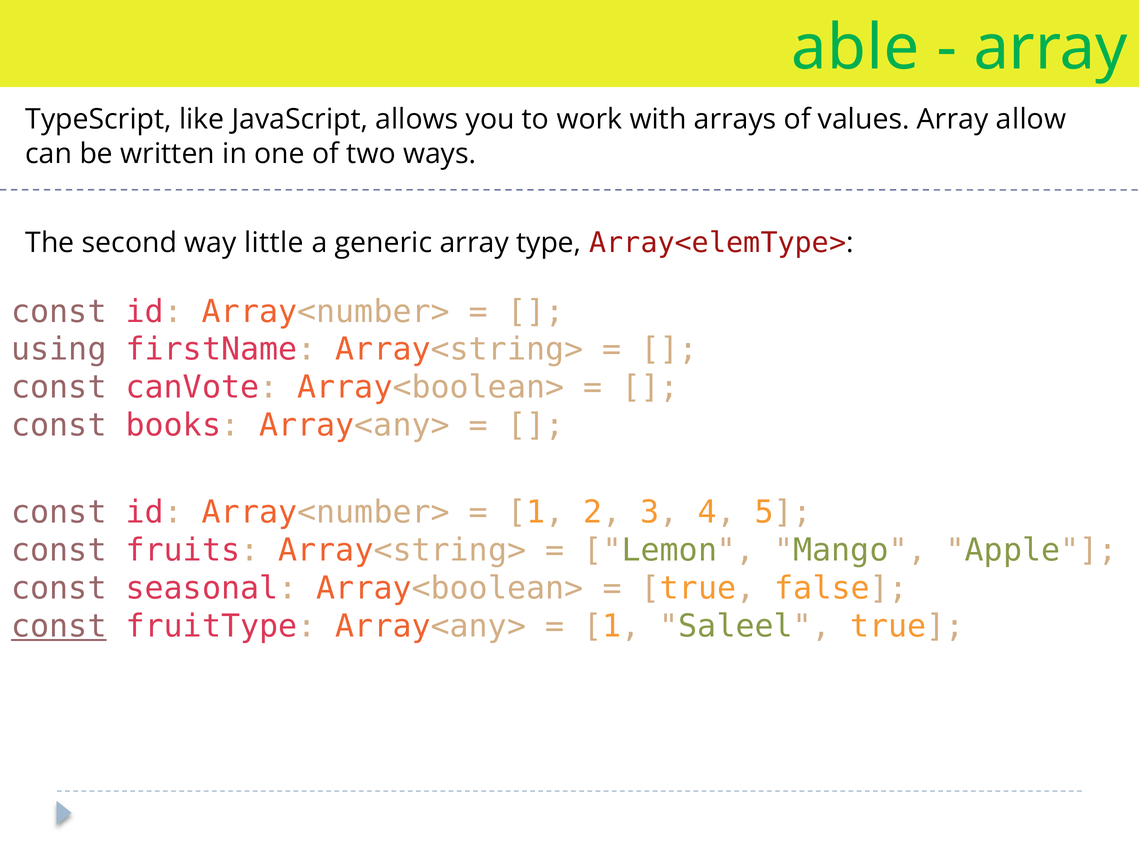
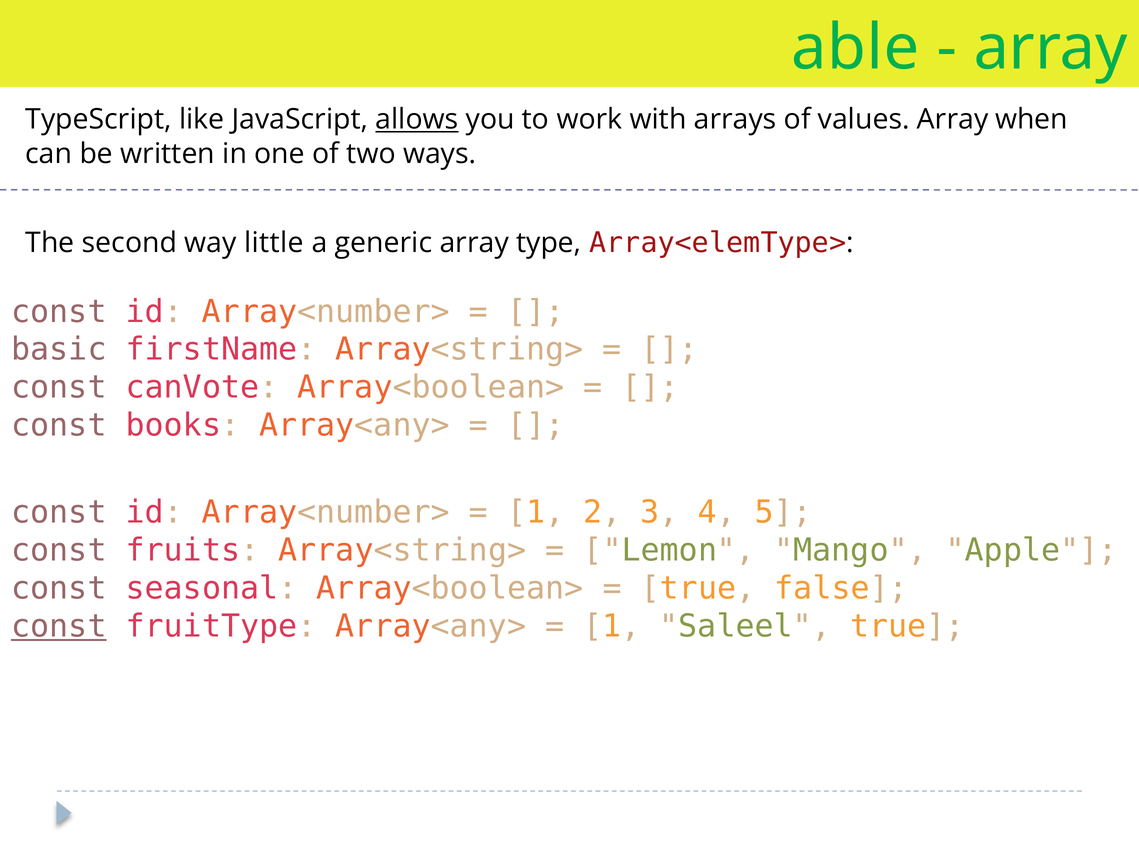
allows underline: none -> present (417, 120)
allow: allow -> when (1031, 120)
using: using -> basic (59, 350)
